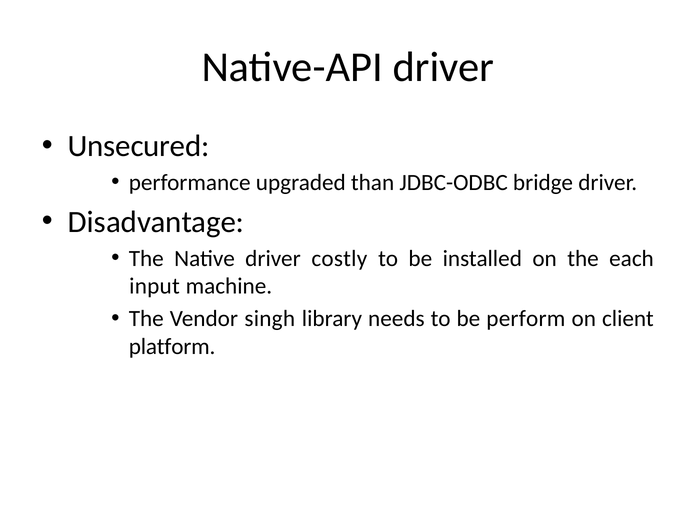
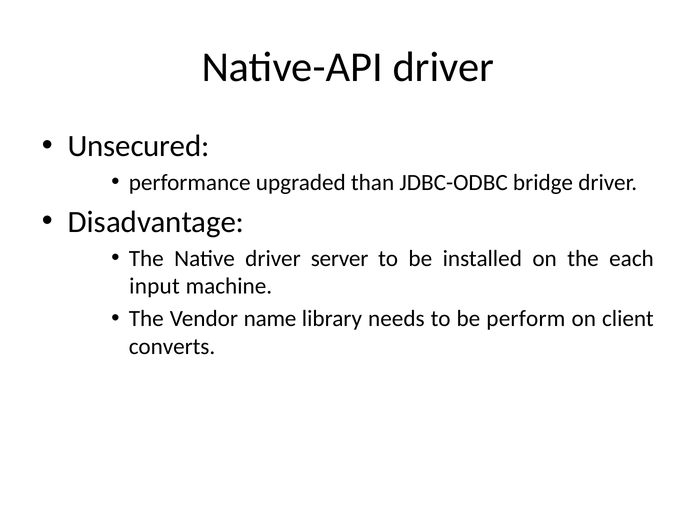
costly: costly -> server (340, 258)
singh: singh -> name (270, 319)
platform: platform -> converts (172, 347)
